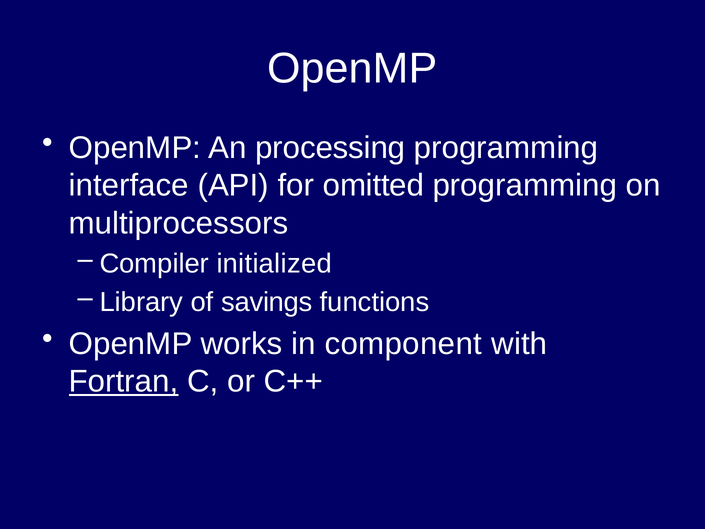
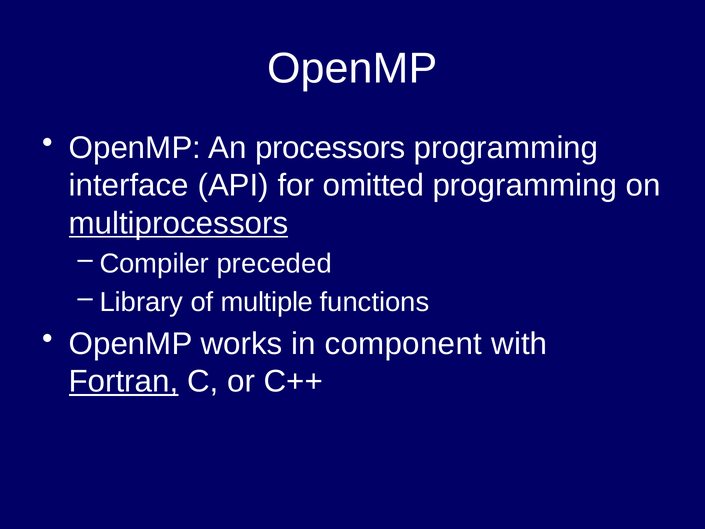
processing: processing -> processors (330, 148)
multiprocessors underline: none -> present (178, 223)
initialized: initialized -> preceded (274, 264)
savings: savings -> multiple (267, 302)
